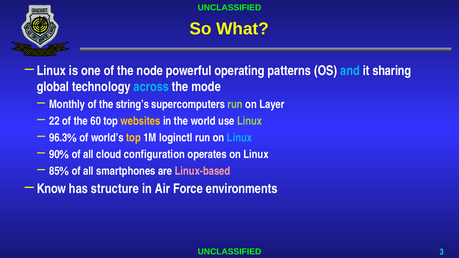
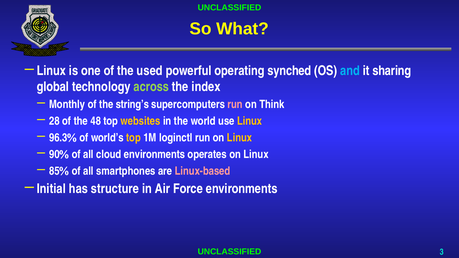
node: node -> used (150, 71)
patterns: patterns -> synched (289, 71)
across colour: light blue -> light green (151, 87)
mode: mode -> index (206, 87)
run colour: light green -> pink (235, 104)
Layer: Layer -> Think (272, 104)
22: 22 -> 28 (54, 121)
60: 60 -> 48 (96, 121)
Linux colour: light green -> yellow (250, 121)
Linux colour: light blue -> yellow (240, 138)
cloud configuration: configuration -> environments (154, 154)
Know: Know -> Initial (51, 189)
